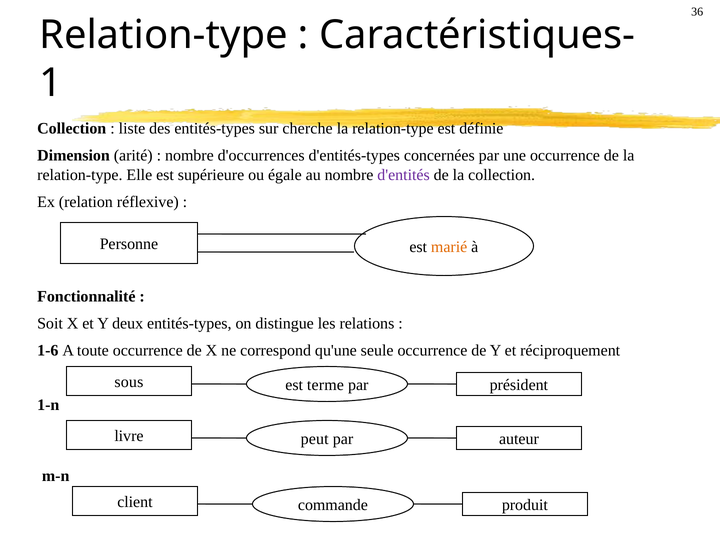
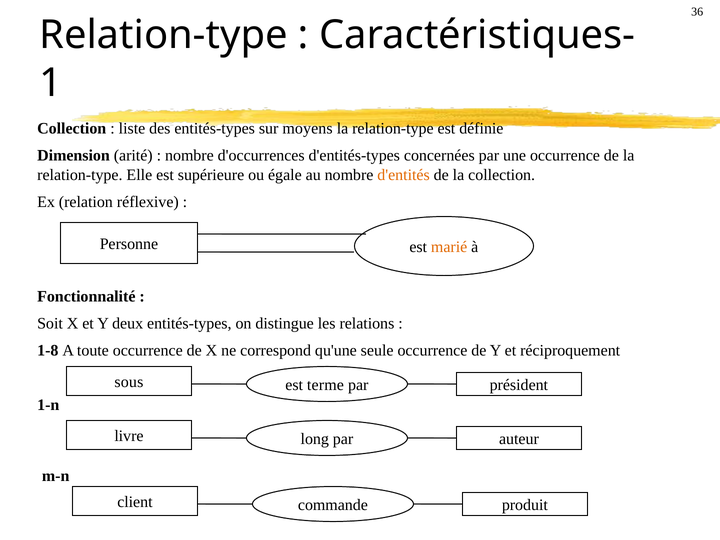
cherche: cherche -> moyens (308, 128)
d'entités colour: purple -> orange (404, 175)
1-6: 1-6 -> 1-8 (48, 351)
peut: peut -> long (315, 439)
